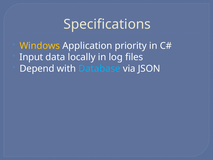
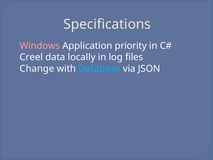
Windows colour: yellow -> pink (40, 46)
Input: Input -> Creel (31, 57)
Depend: Depend -> Change (37, 68)
